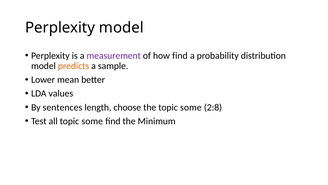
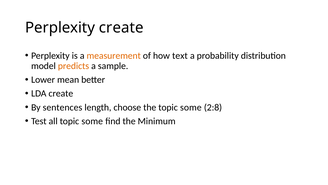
Perplexity model: model -> create (121, 28)
measurement colour: purple -> orange (114, 55)
how find: find -> text (180, 55)
LDA values: values -> create (61, 93)
